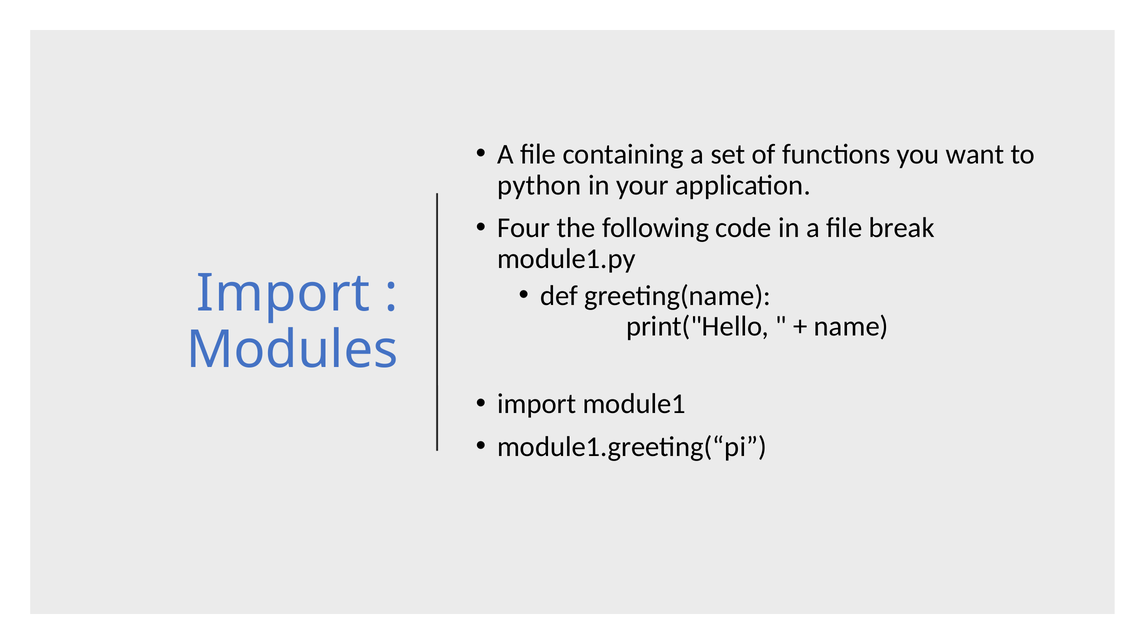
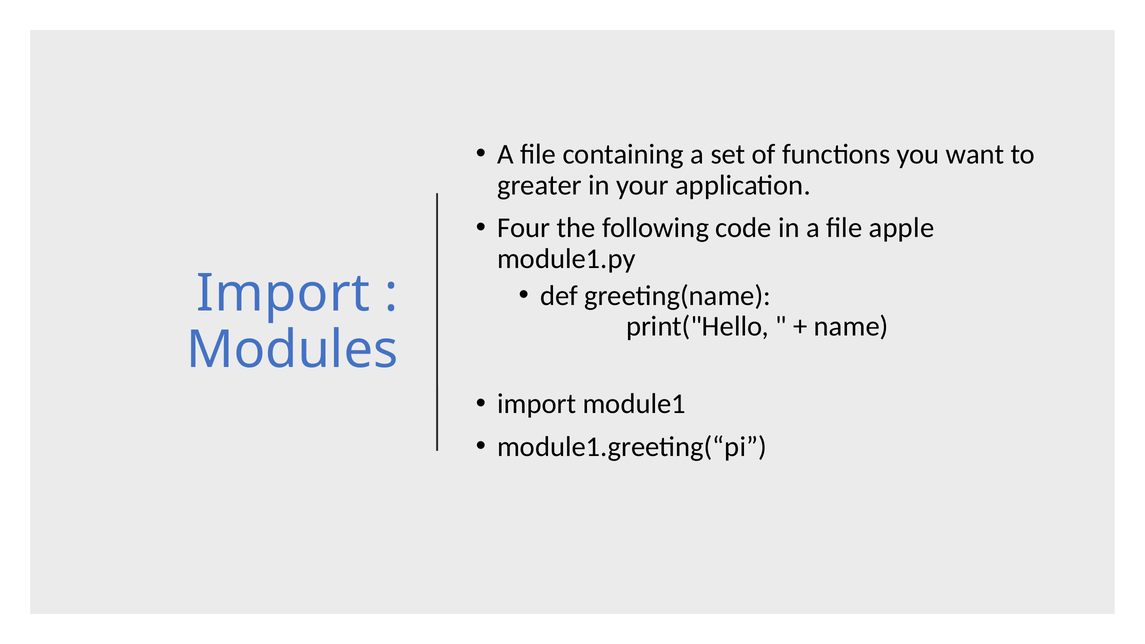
python: python -> greater (539, 185)
break: break -> apple (901, 228)
